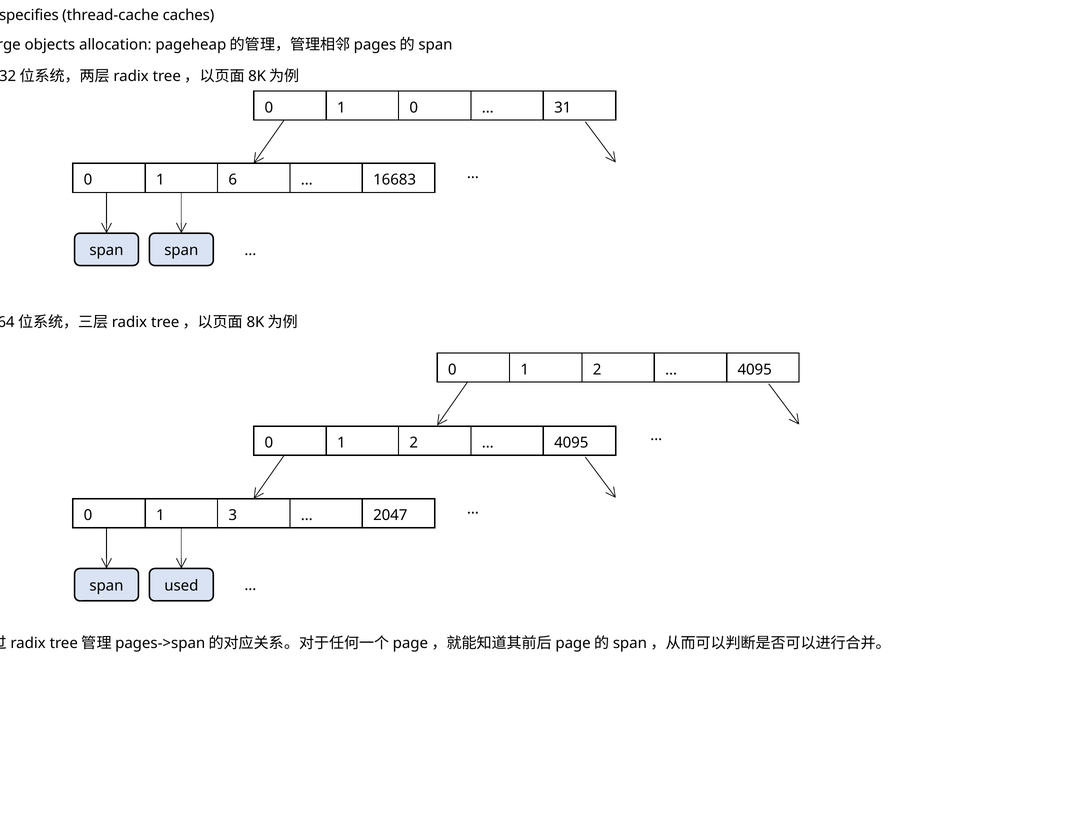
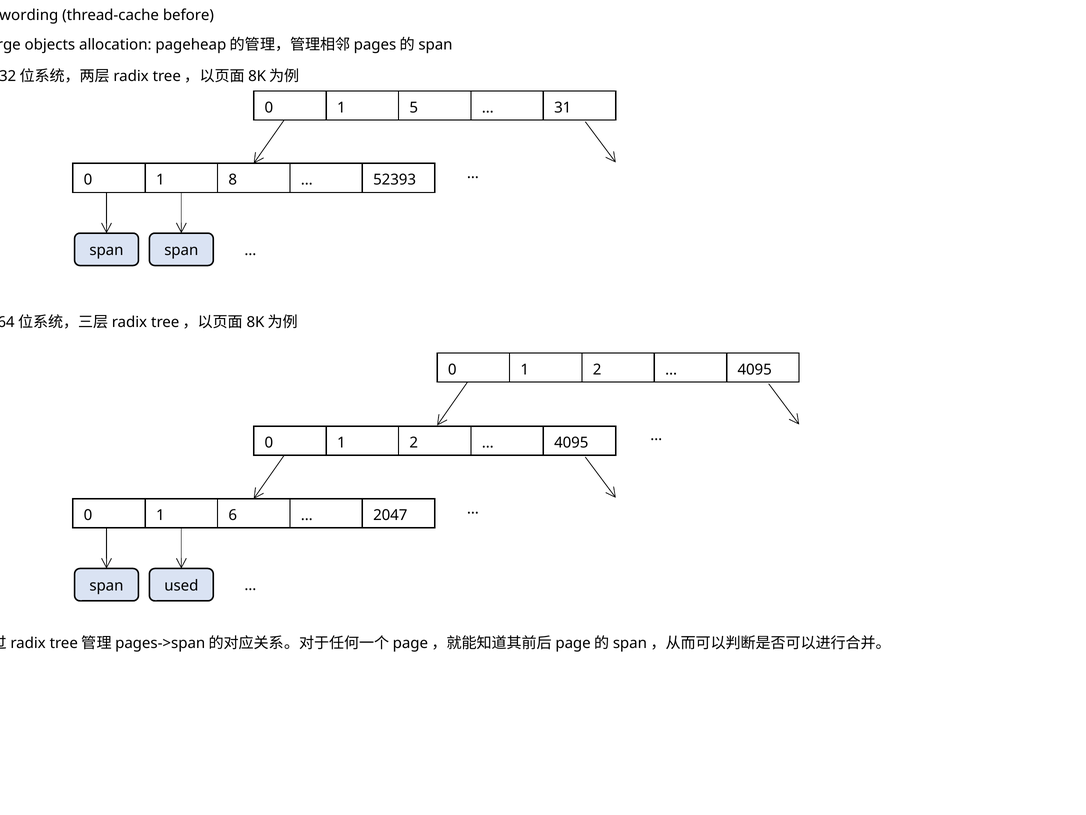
specifies: specifies -> wording (29, 15)
caches: caches -> before (188, 15)
1 0: 0 -> 5 (414, 107)
6: 6 -> 8 (233, 180)
16683: 16683 -> 52393 (395, 180)
3: 3 -> 6 (233, 515)
